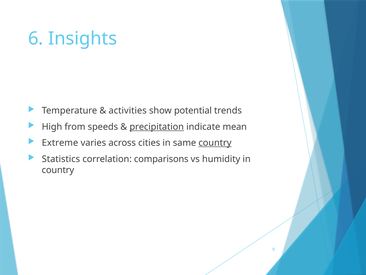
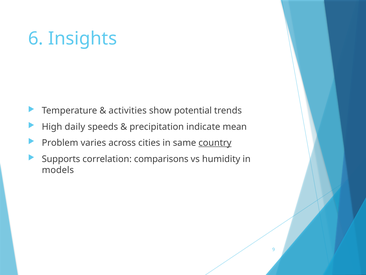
from: from -> daily (75, 127)
precipitation underline: present -> none (157, 127)
Extreme: Extreme -> Problem (60, 143)
Statistics: Statistics -> Supports (61, 159)
country: country -> models (58, 170)
